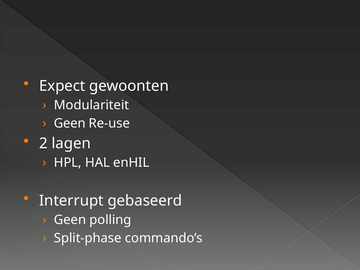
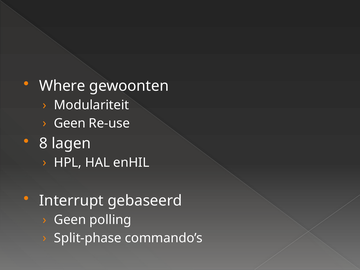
Expect: Expect -> Where (62, 86)
2: 2 -> 8 (43, 143)
